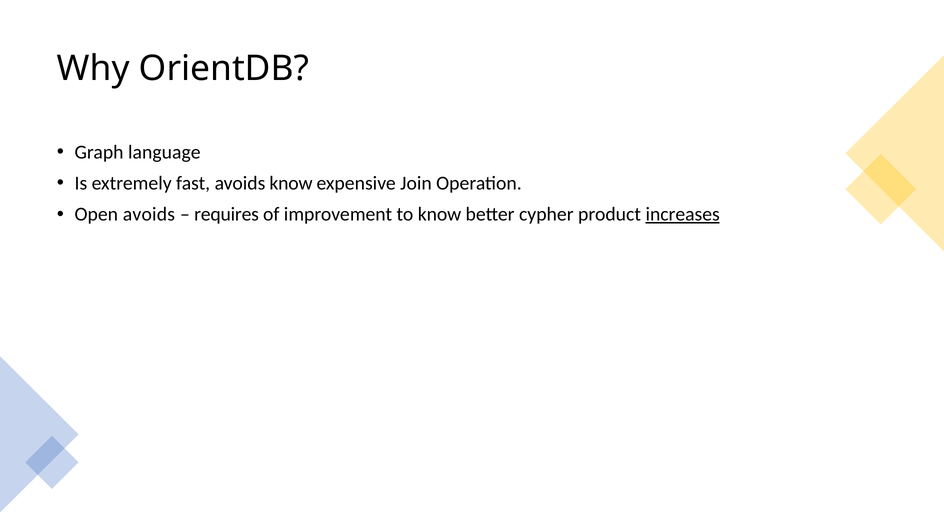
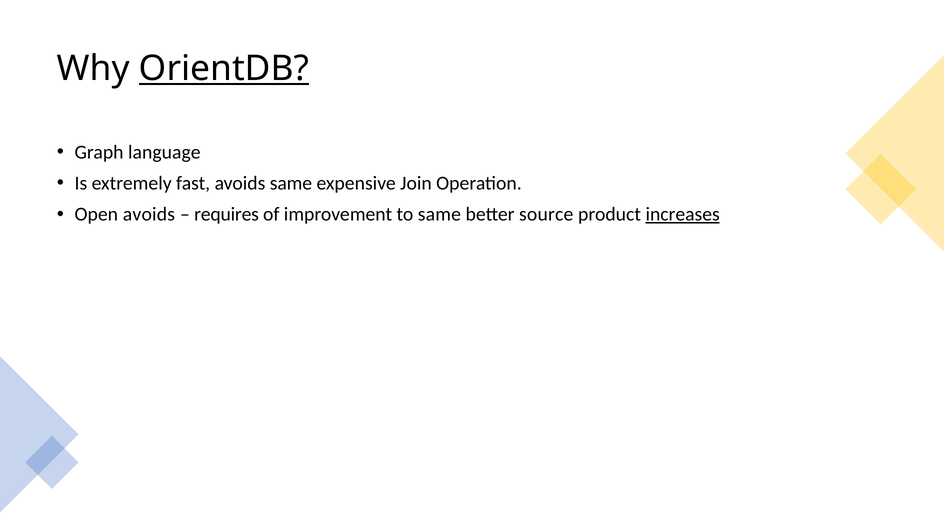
OrientDB underline: none -> present (224, 69)
avoids know: know -> same (291, 183)
to know: know -> same (439, 214)
cypher: cypher -> source (546, 214)
